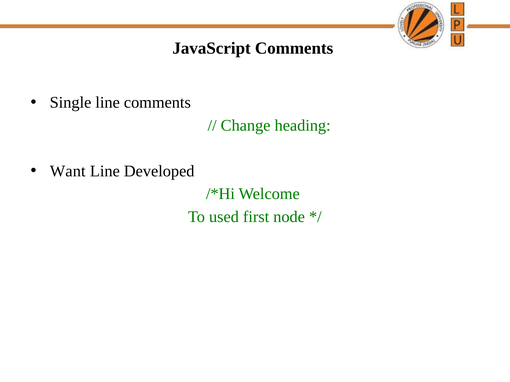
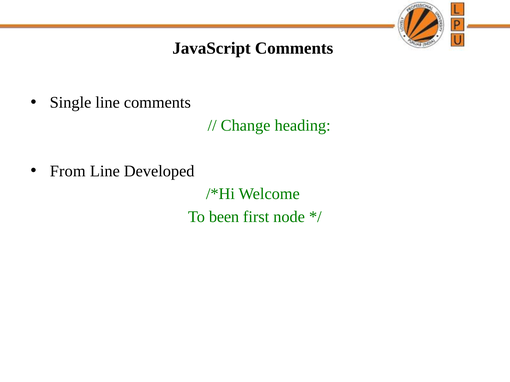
Want: Want -> From (68, 171)
used: used -> been (224, 217)
